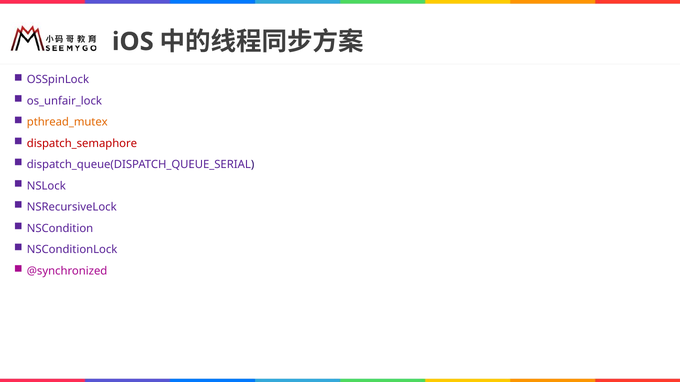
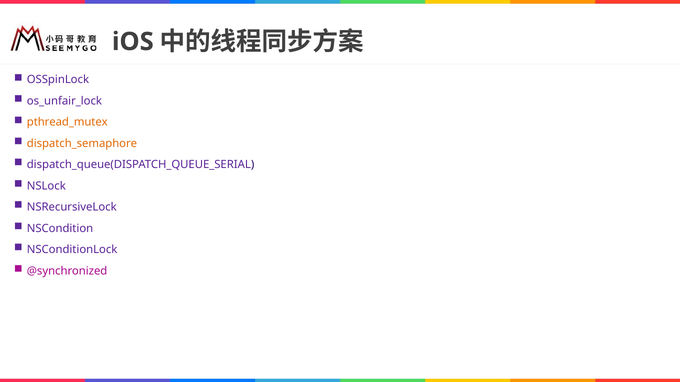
dispatch_semaphore colour: red -> orange (82, 144)
